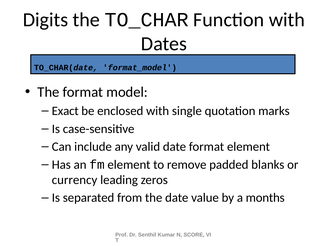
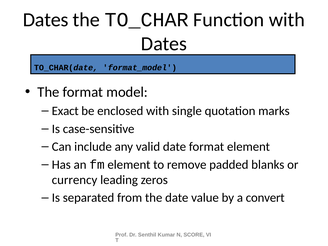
Digits: Digits -> Dates (46, 20)
months: months -> convert (265, 198)
